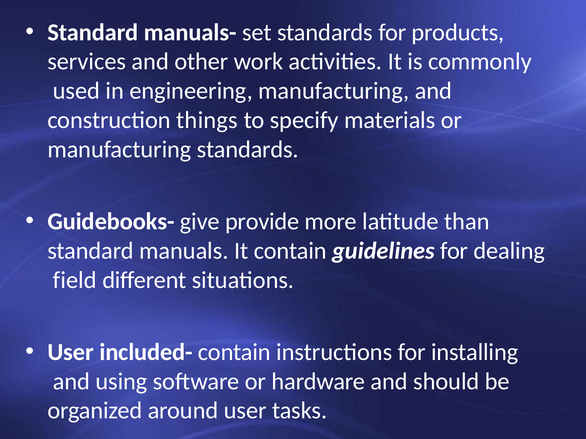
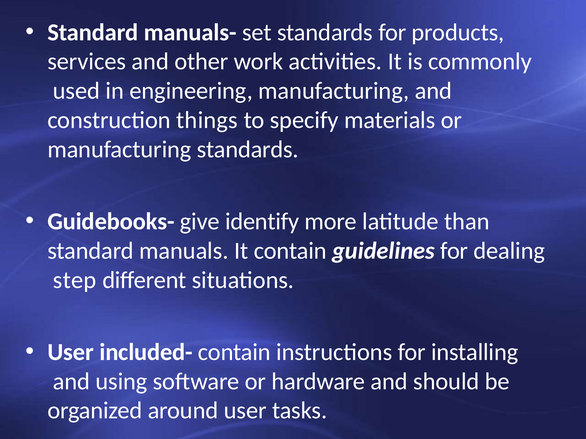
provide: provide -> identify (262, 222)
field: field -> step (75, 280)
